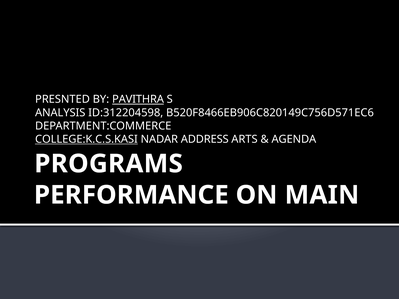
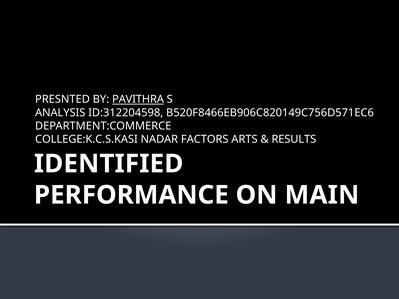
COLLEGE:K.C.S.KASI underline: present -> none (86, 139)
ADDRESS: ADDRESS -> FACTORS (205, 139)
AGENDA: AGENDA -> RESULTS (294, 139)
PROGRAMS: PROGRAMS -> IDENTIFIED (109, 164)
